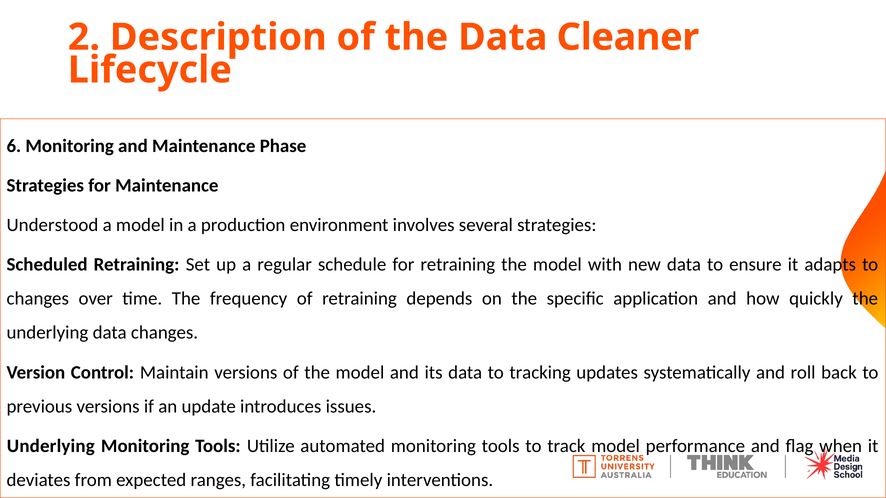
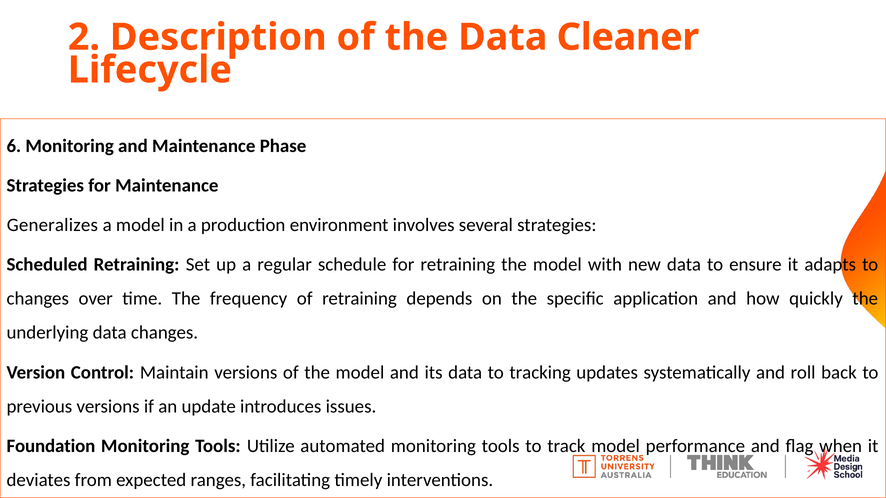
Understood: Understood -> Generalizes (52, 225)
Underlying: Underlying -> Foundation (51, 446)
